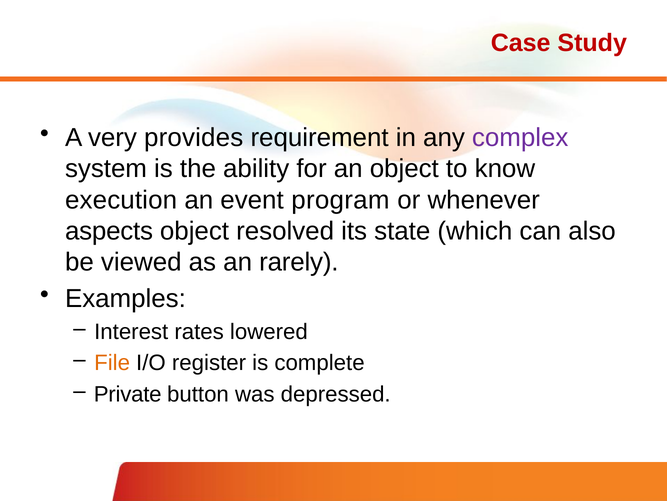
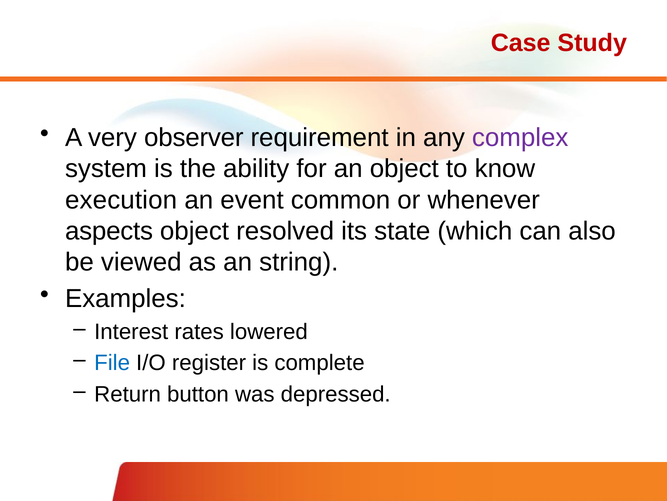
provides: provides -> observer (194, 137)
program: program -> common (341, 200)
rarely: rarely -> string (299, 262)
File colour: orange -> blue (112, 363)
Private: Private -> Return (128, 394)
